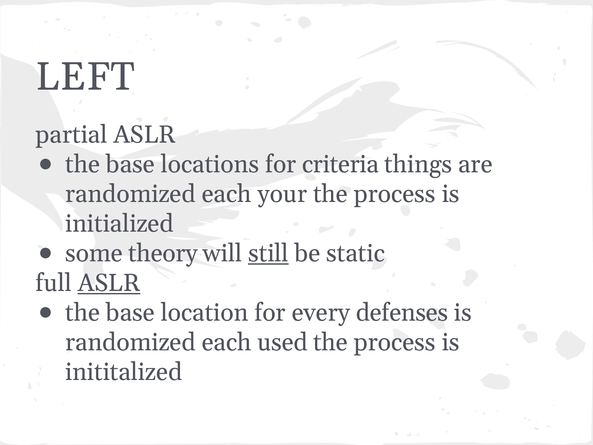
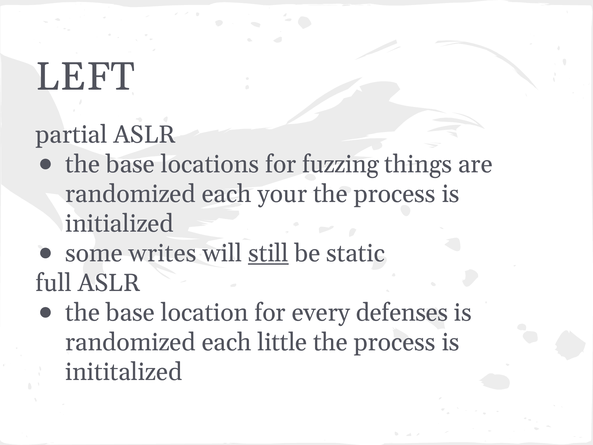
criteria: criteria -> fuzzing (341, 164)
theory: theory -> writes (163, 253)
ASLR underline: present -> none (109, 283)
used: used -> little (282, 342)
